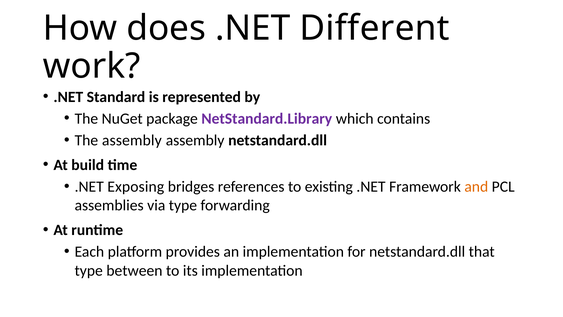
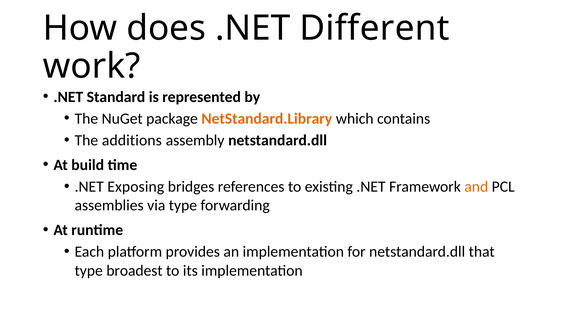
NetStandard.Library colour: purple -> orange (267, 119)
The assembly: assembly -> additions (132, 140)
between: between -> broadest (134, 270)
